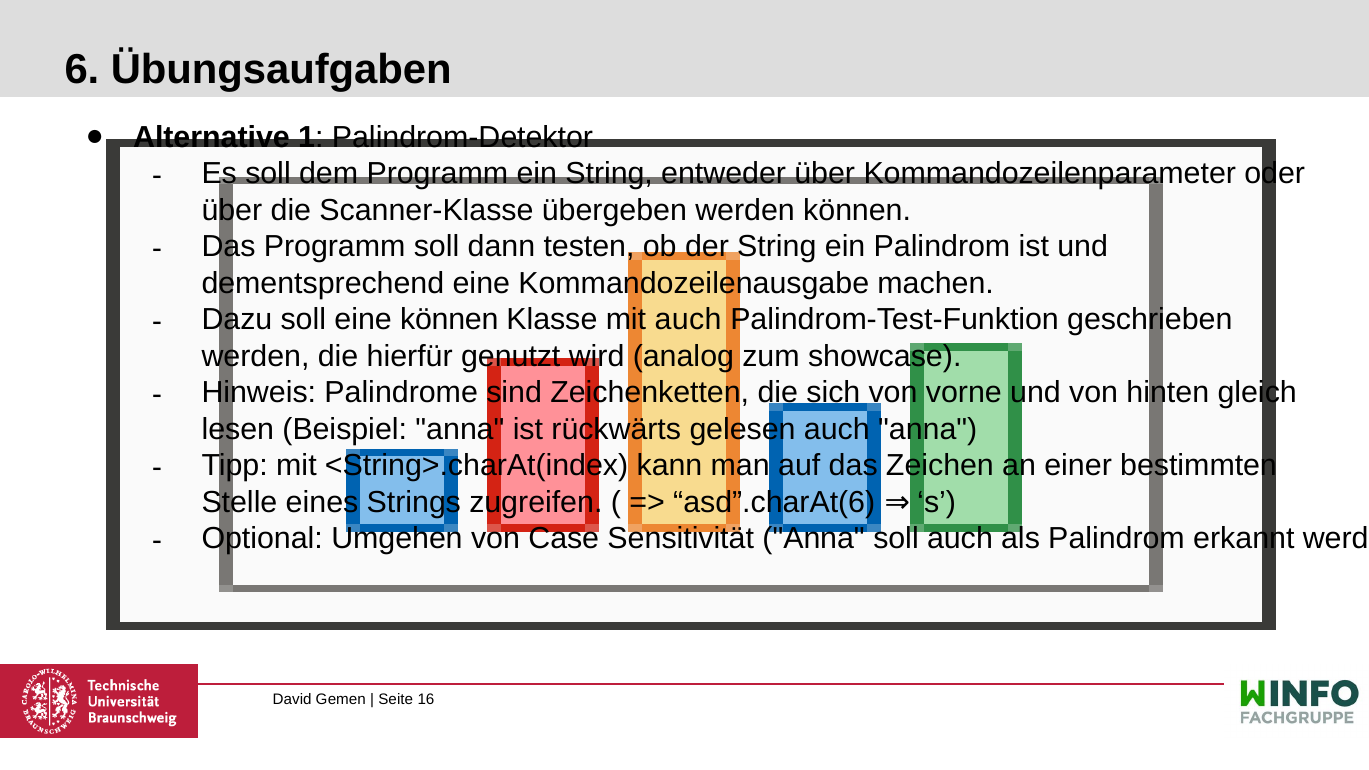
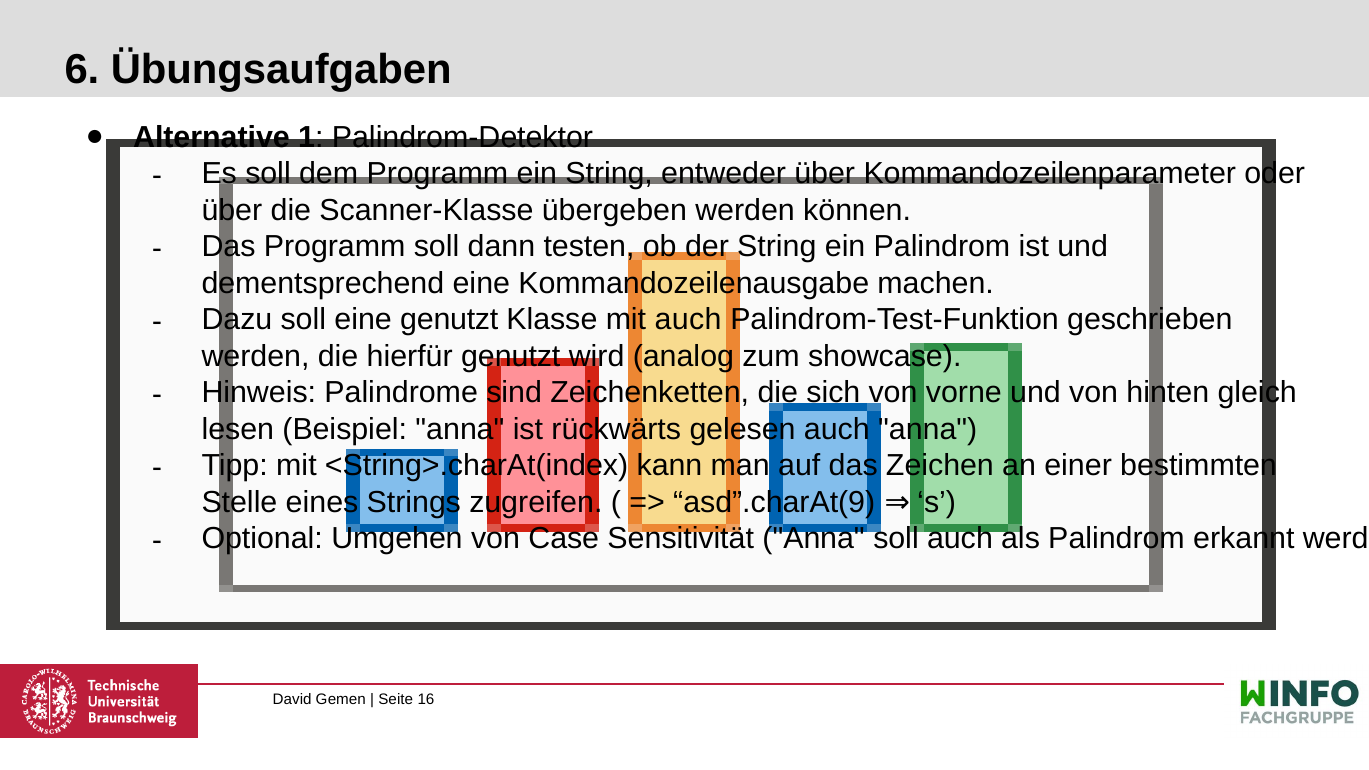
eine können: können -> genutzt (449, 320)
asd”.charAt(6: asd”.charAt(6 -> asd”.charAt(9 (774, 502)
